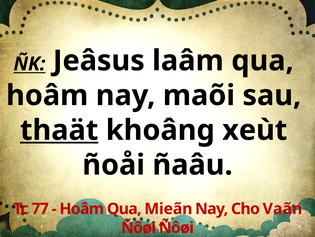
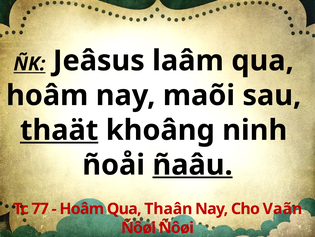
xeùt: xeùt -> ninh (255, 130)
ñaâu underline: none -> present (193, 165)
Mieãn: Mieãn -> Thaân (168, 208)
